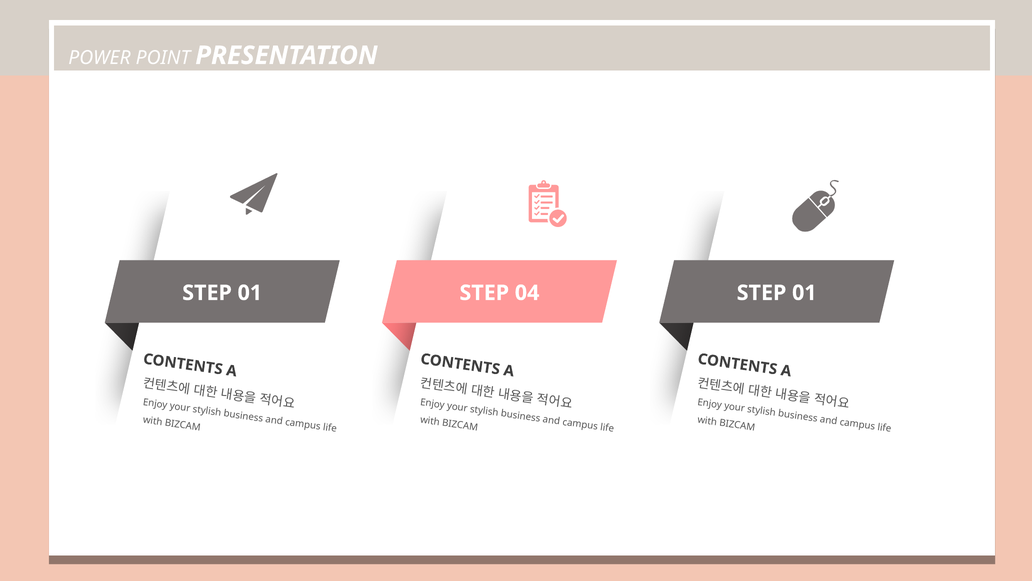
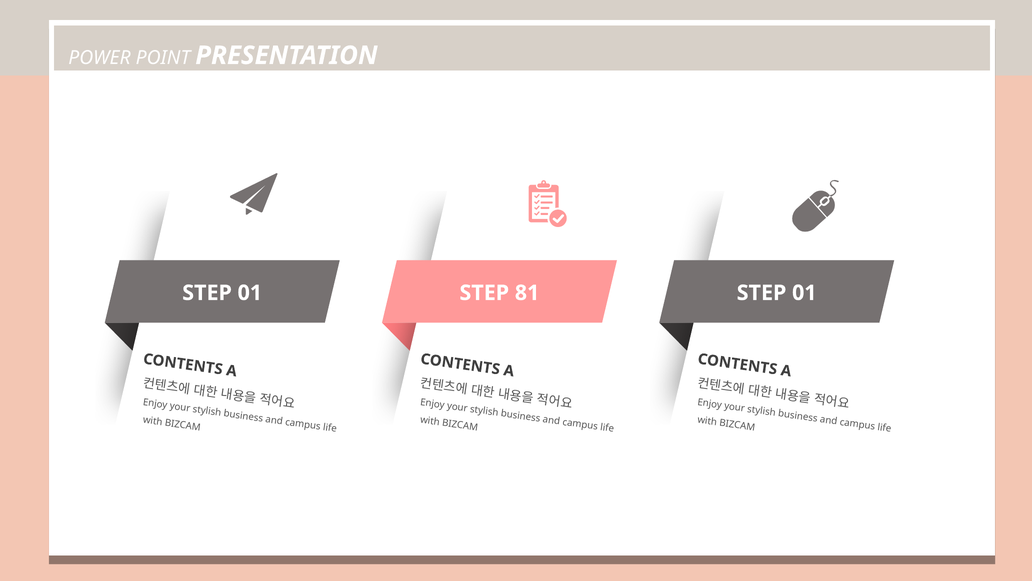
04: 04 -> 81 (527, 293)
